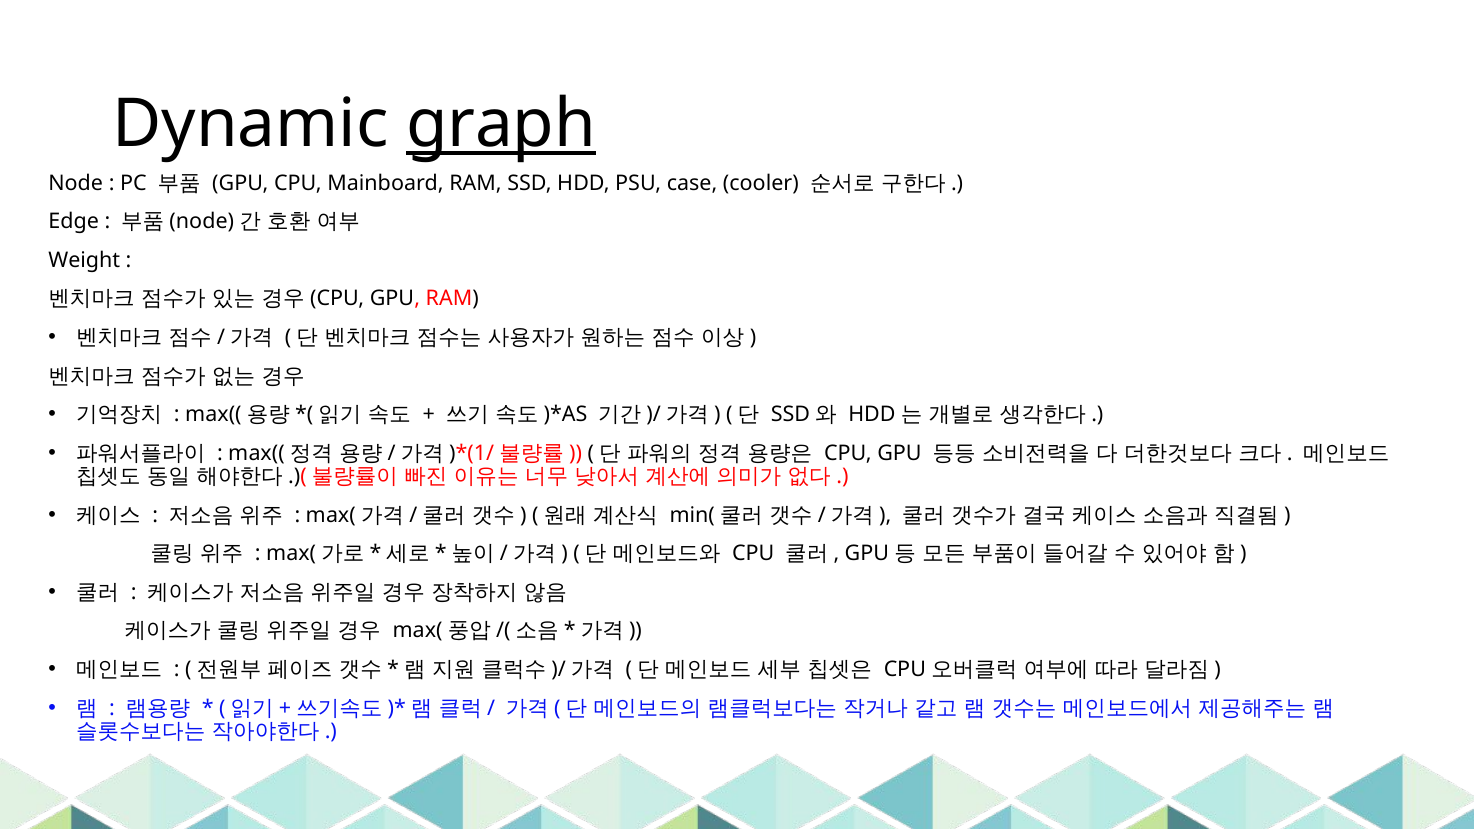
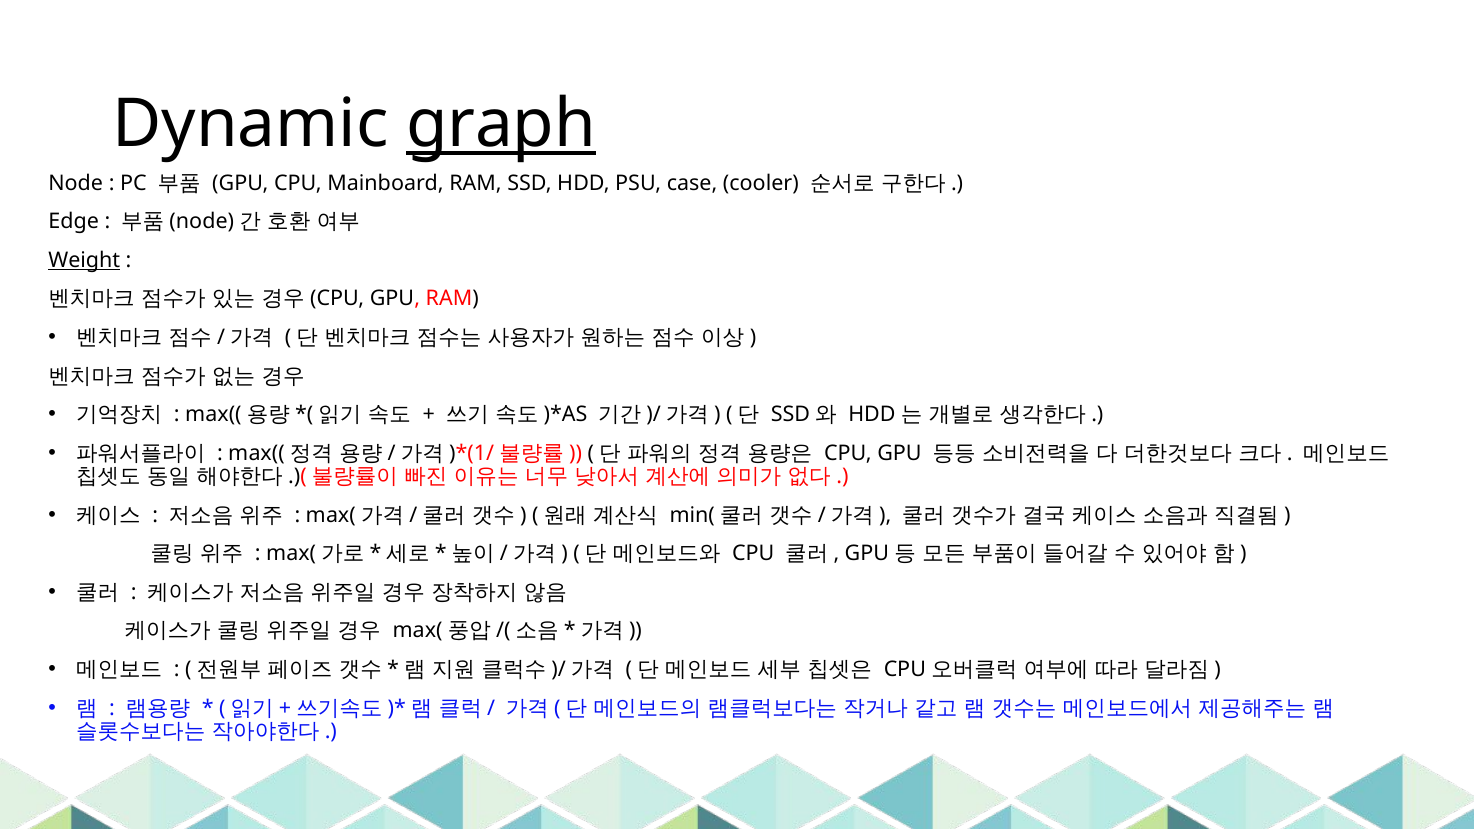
Weight underline: none -> present (84, 260)
